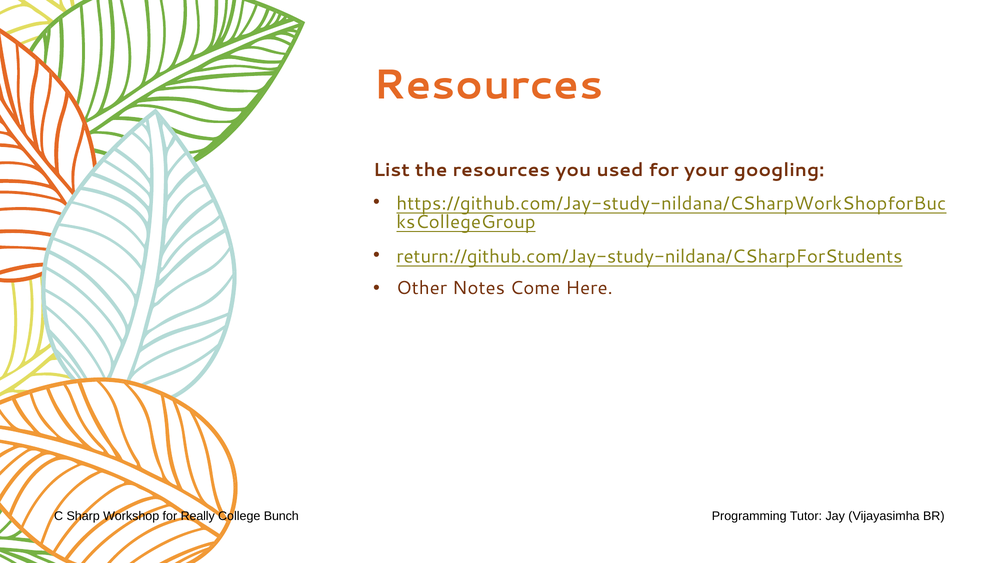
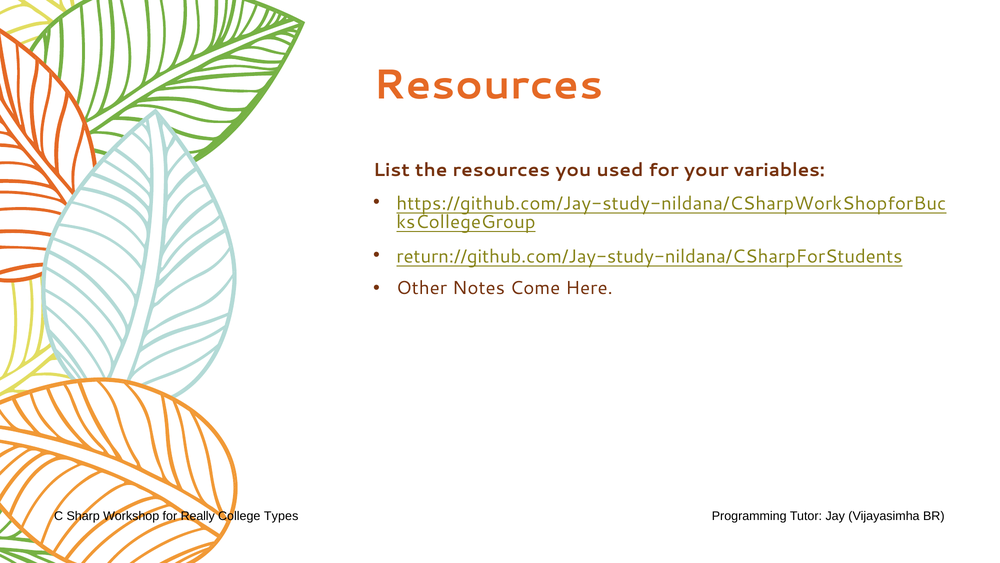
googling: googling -> variables (779, 170)
Bunch: Bunch -> Types (281, 516)
